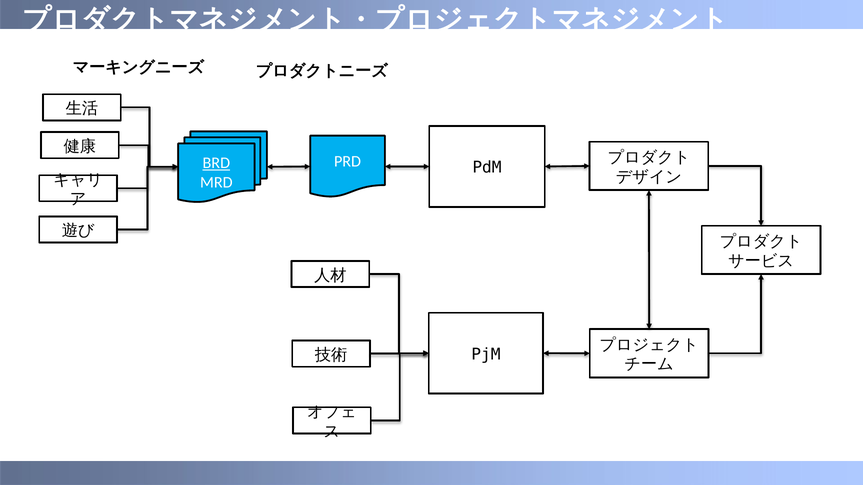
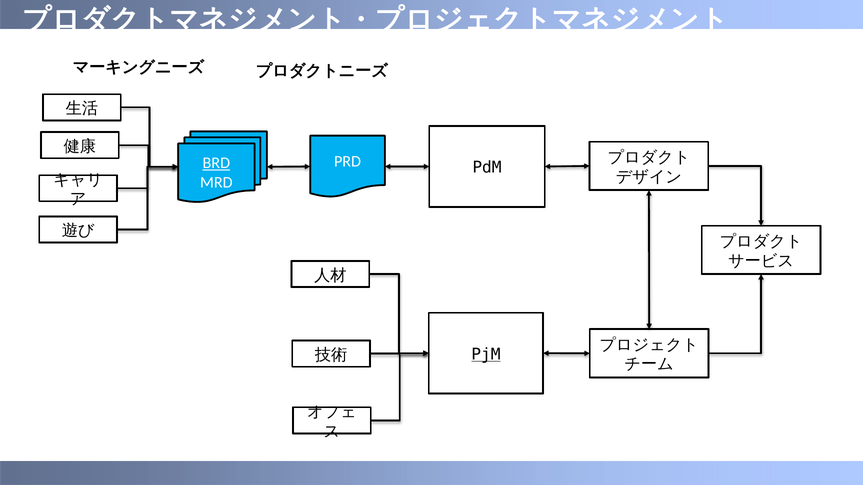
PjM underline: none -> present (486, 355)
